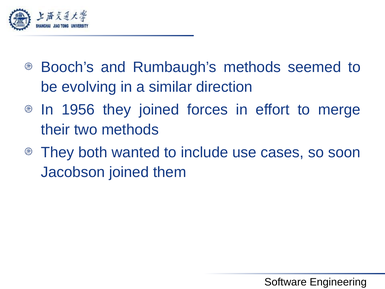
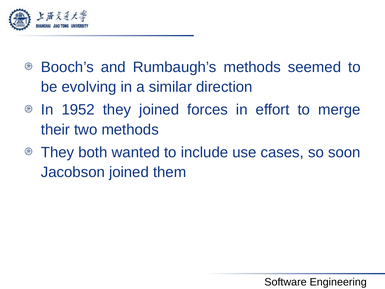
1956: 1956 -> 1952 (78, 110)
